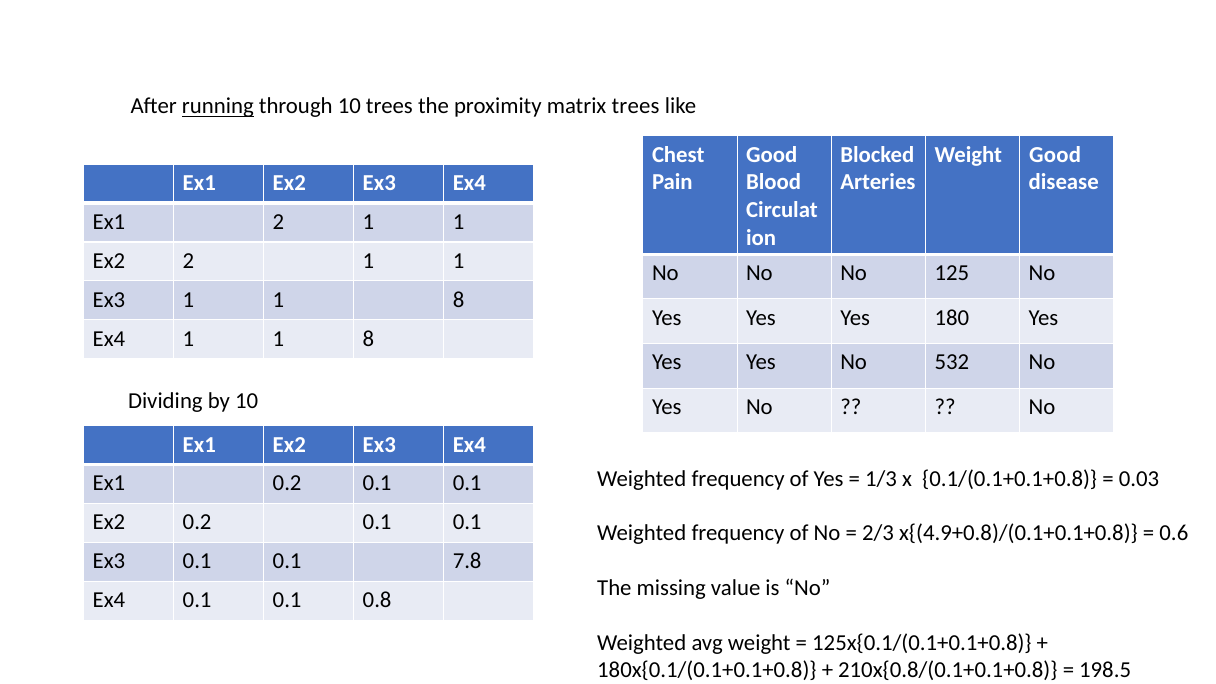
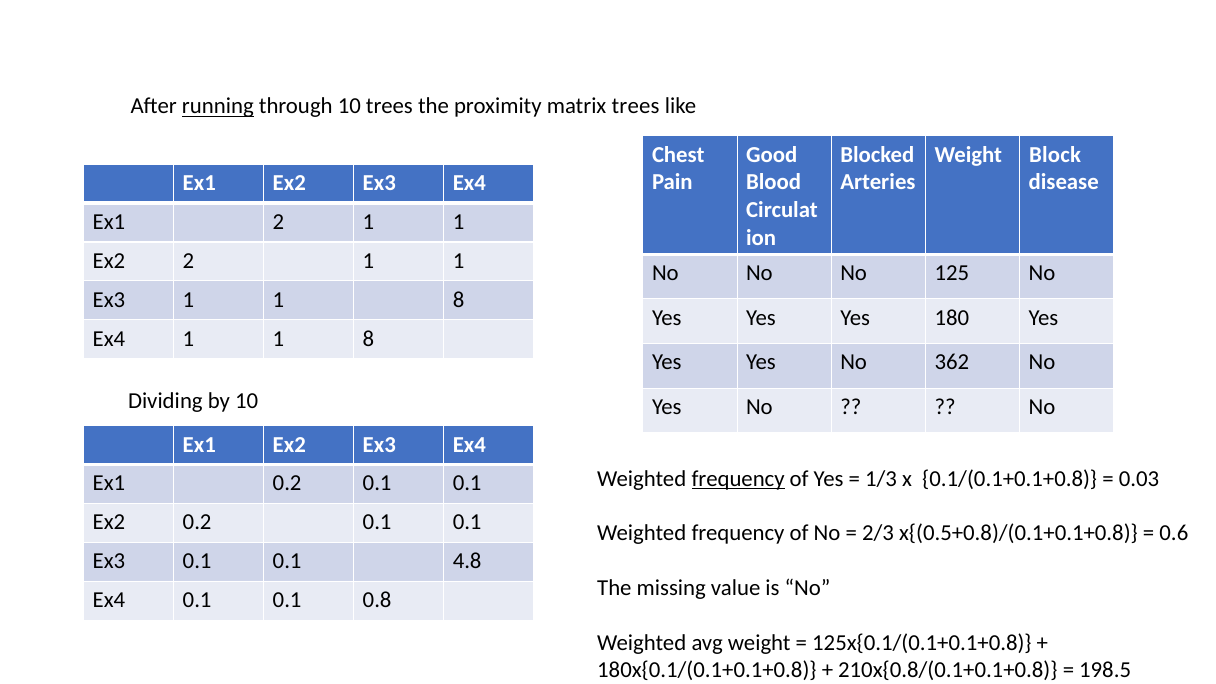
Weight Good: Good -> Block (1055, 154)
532: 532 -> 362 (952, 362)
frequency underline: none -> present (738, 479)
x{(4.9+0.8)/(0.1+0.1+0.8: x{(4.9+0.8)/(0.1+0.1+0.8 -> x{(0.5+0.8)/(0.1+0.1+0.8 (1018, 533)
7.8: 7.8 -> 4.8 (467, 561)
